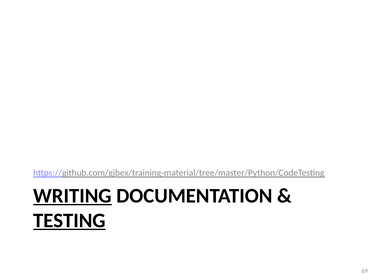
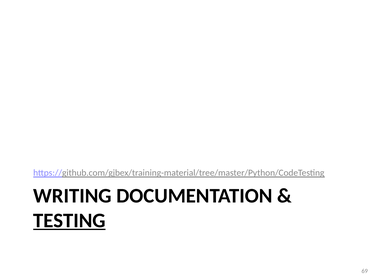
WRITING underline: present -> none (72, 196)
